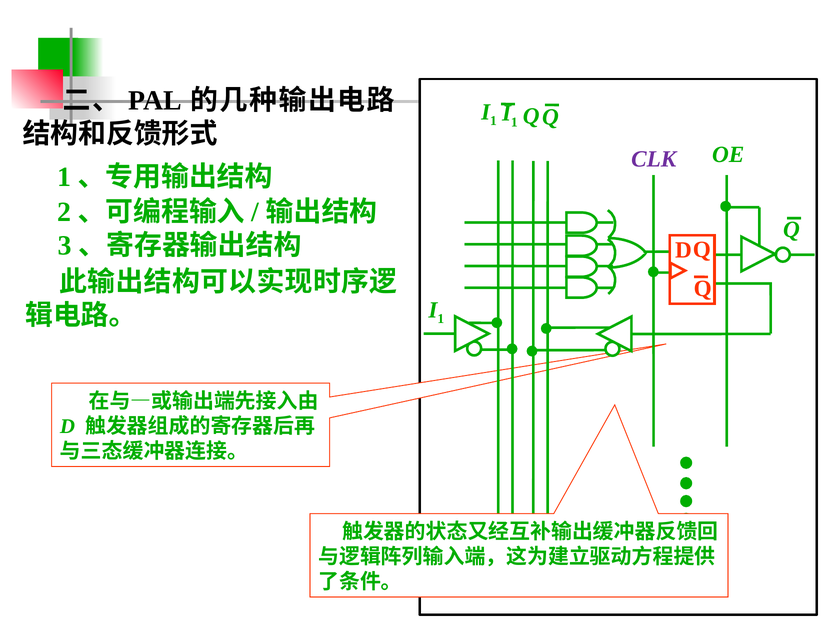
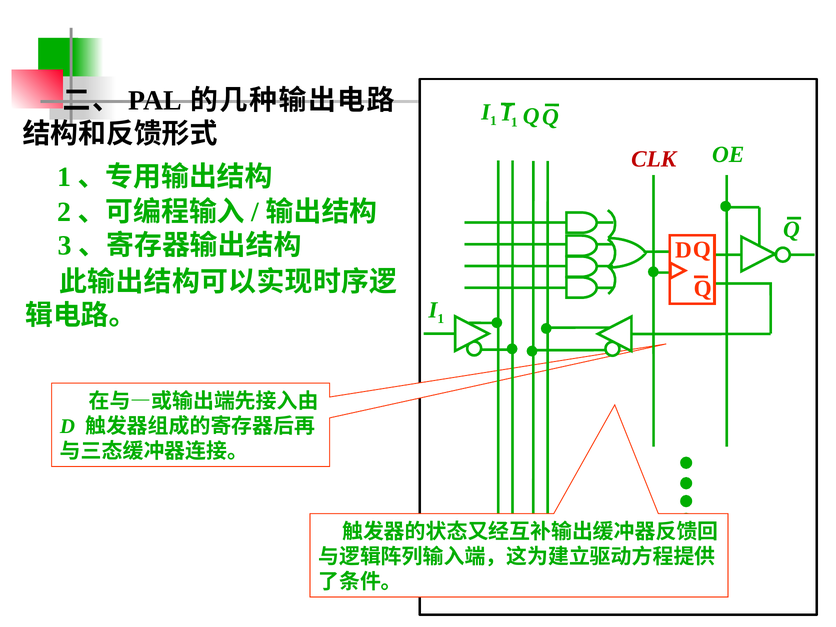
CLK colour: purple -> red (654, 159)
